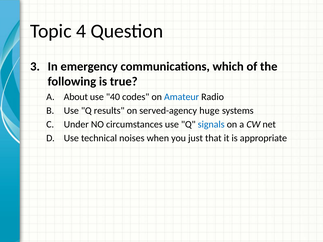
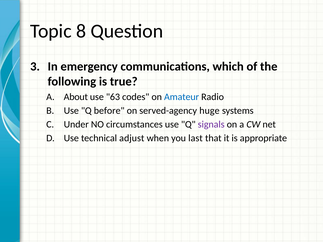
4: 4 -> 8 (81, 31)
40: 40 -> 63 (113, 97)
results: results -> before (109, 111)
signals colour: blue -> purple (211, 125)
noises: noises -> adjust (132, 138)
just: just -> last (195, 138)
